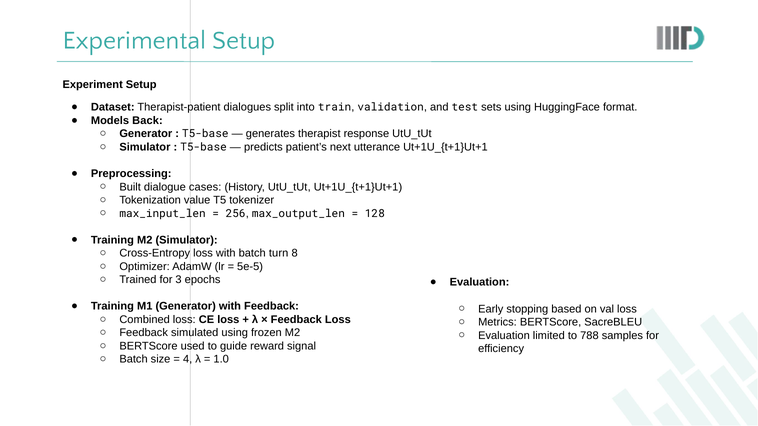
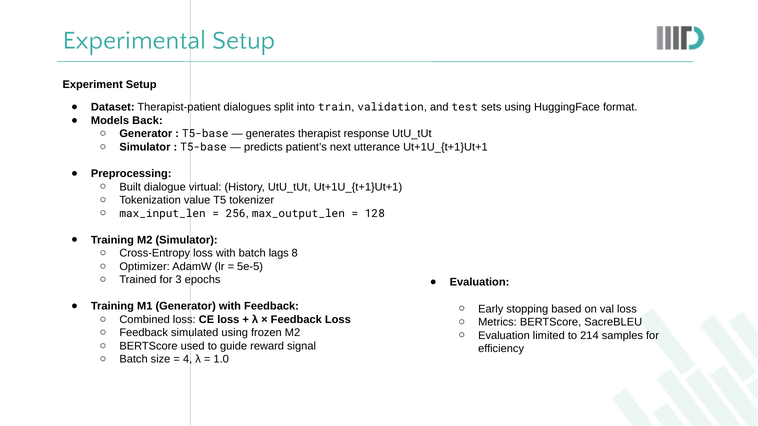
cases: cases -> virtual (205, 187)
turn: turn -> lags (279, 253)
788: 788 -> 214 (589, 336)
